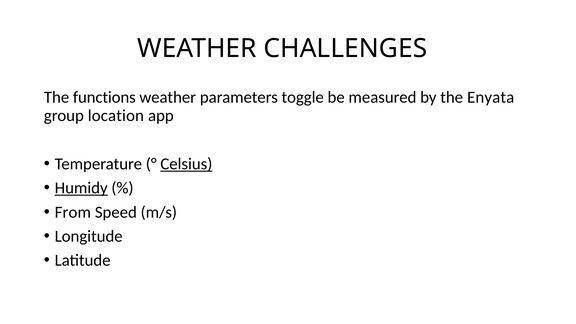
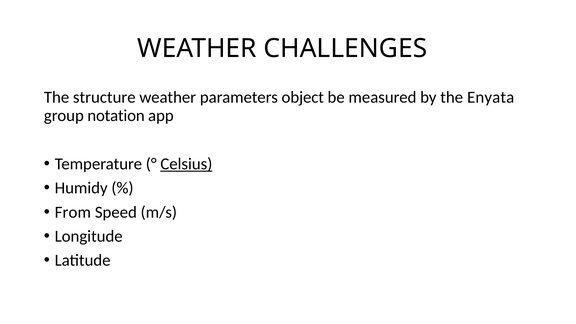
functions: functions -> structure (104, 97)
toggle: toggle -> object (303, 97)
location: location -> notation (116, 116)
Humidy underline: present -> none (81, 188)
